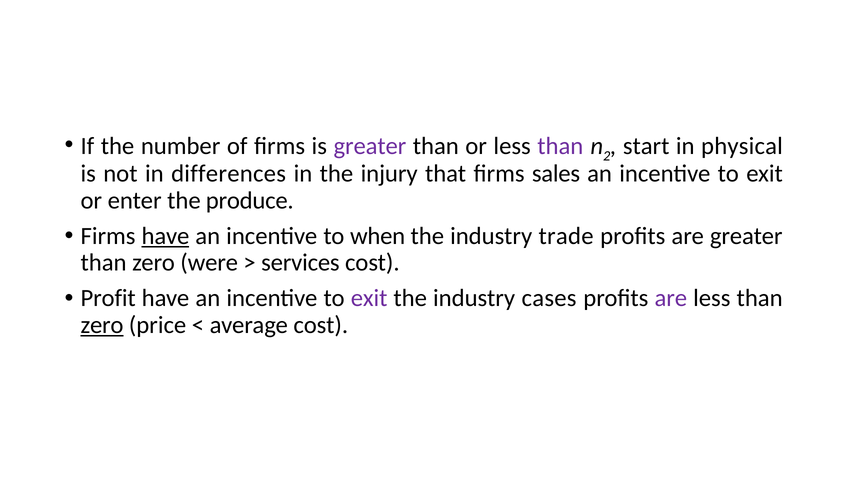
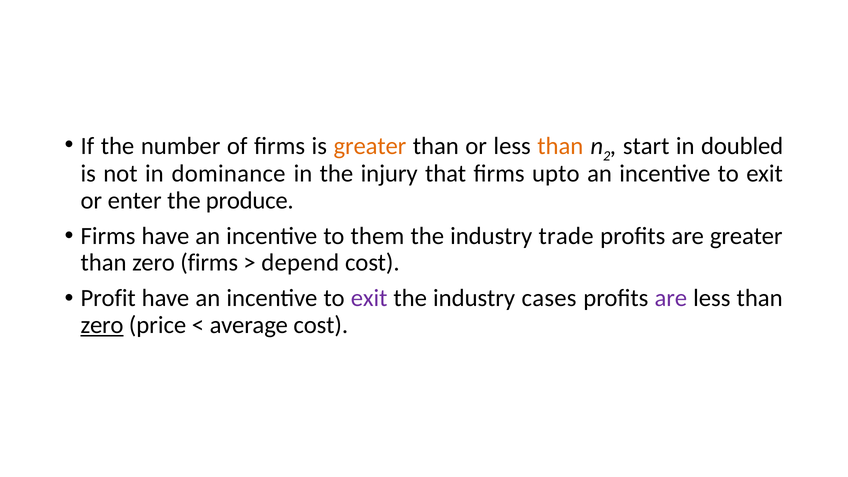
greater colour: purple -> orange (370, 146)
than colour: purple -> orange (560, 146)
physical: physical -> doubled (742, 146)
differences: differences -> dominance (229, 174)
sales: sales -> upto (556, 174)
have underline: present -> none (165, 236)
when: when -> them (377, 236)
zero were: were -> firms (209, 263)
services: services -> depend (300, 263)
